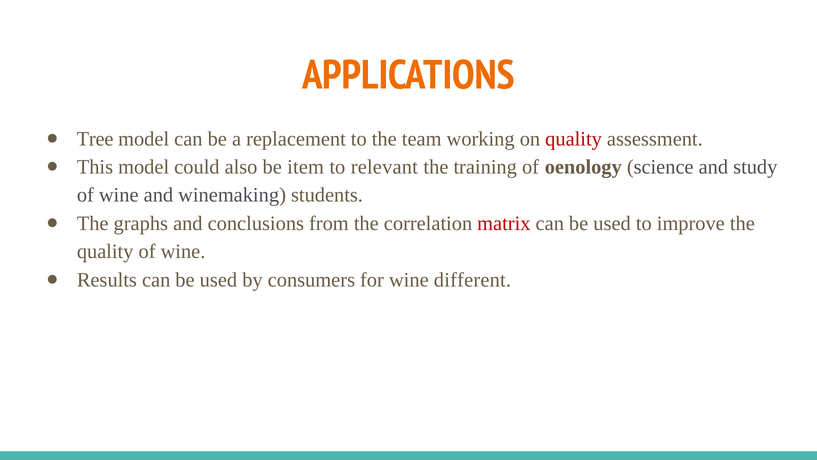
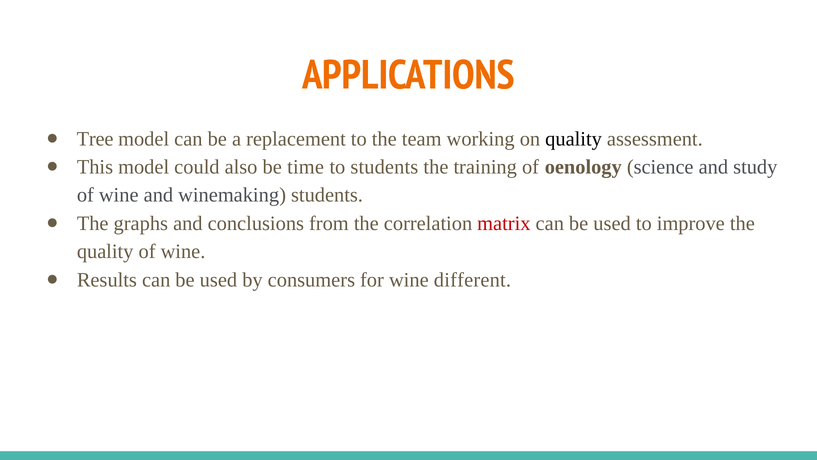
quality colour: red -> black (574, 139)
item: item -> time (306, 167)
to relevant: relevant -> students (384, 167)
